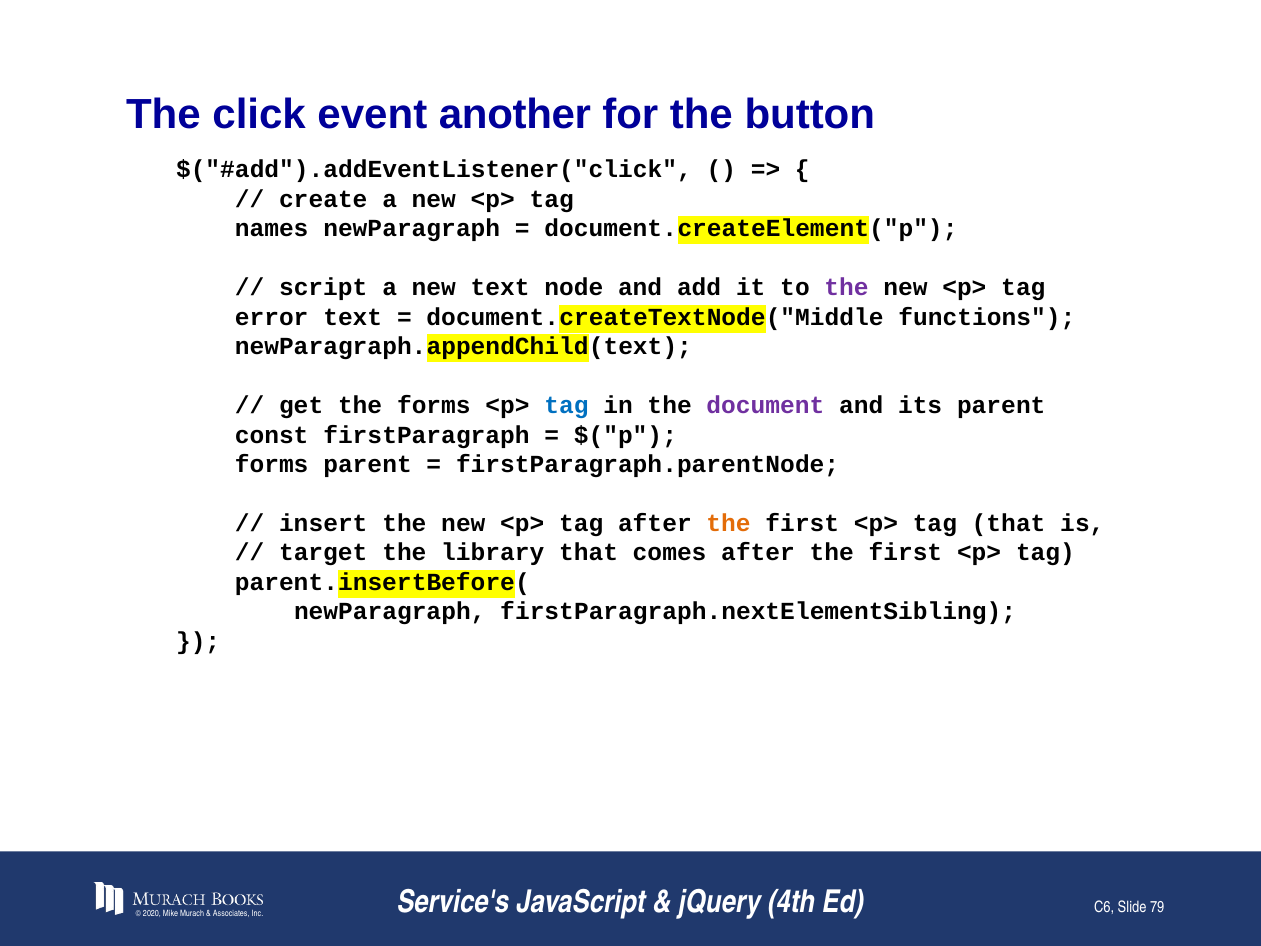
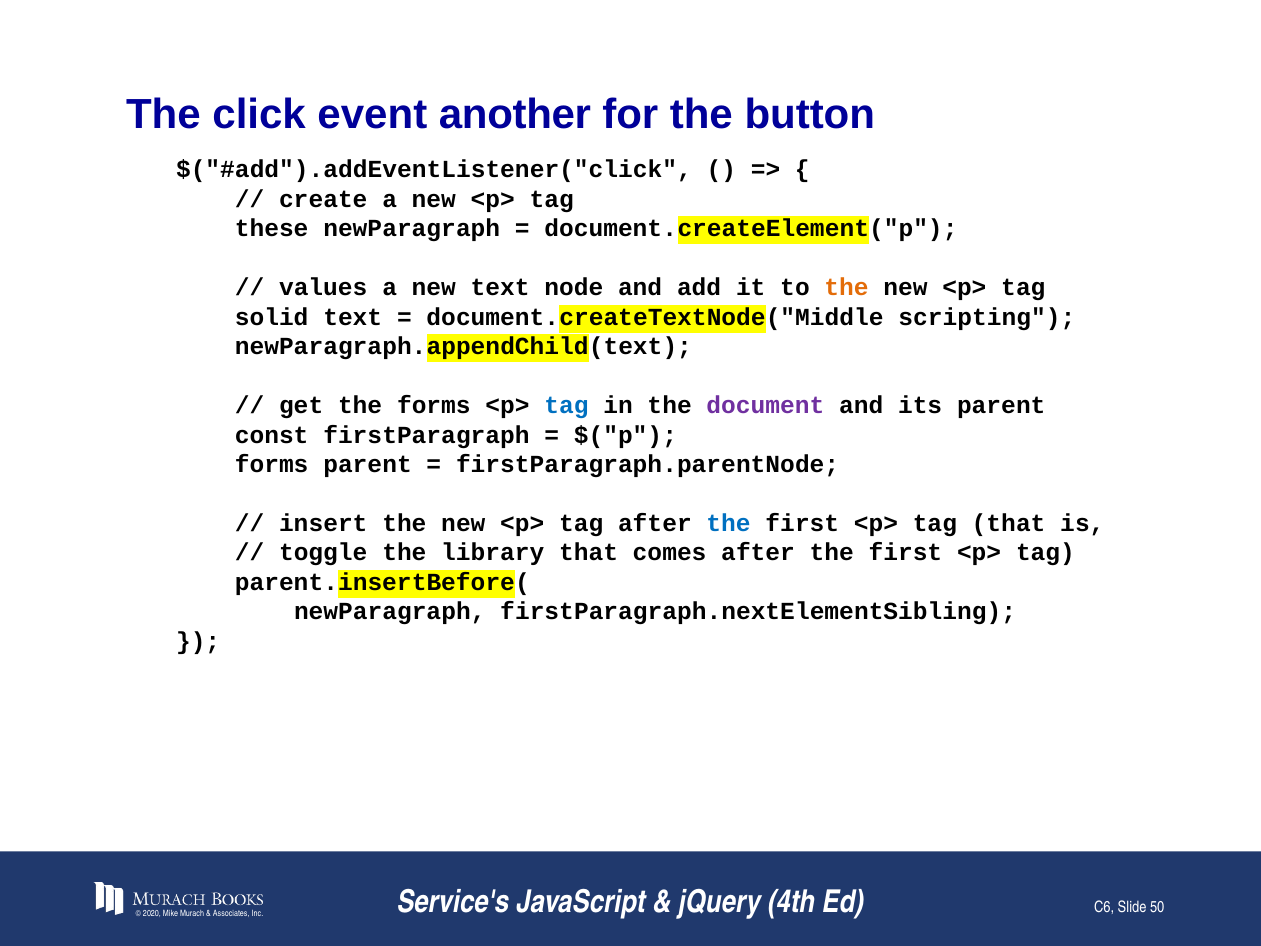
names: names -> these (272, 229)
script: script -> values (323, 288)
the colour: purple -> orange (846, 288)
error: error -> solid (272, 317)
functions: functions -> scripting (987, 317)
the colour: orange -> blue (729, 523)
target: target -> toggle (323, 553)
79: 79 -> 50 (1157, 907)
